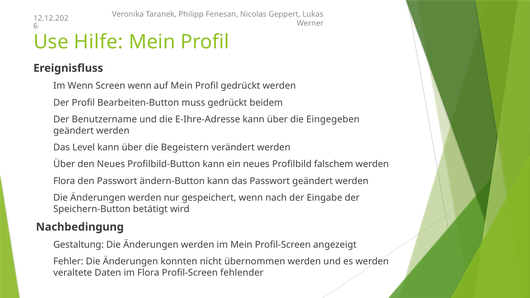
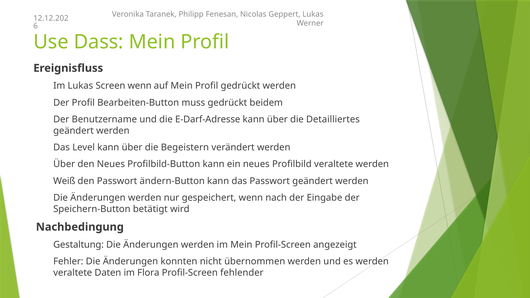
Hilfe: Hilfe -> Dass (99, 42)
Im Wenn: Wenn -> Lukas (80, 86)
E-Ihre-Adresse: E-Ihre-Adresse -> E-Darf-Adresse (208, 119)
Eingegeben: Eingegeben -> Detailliertes (333, 119)
Profilbild falschem: falschem -> veraltete (334, 164)
Flora: Flora -> Weiß (64, 181)
